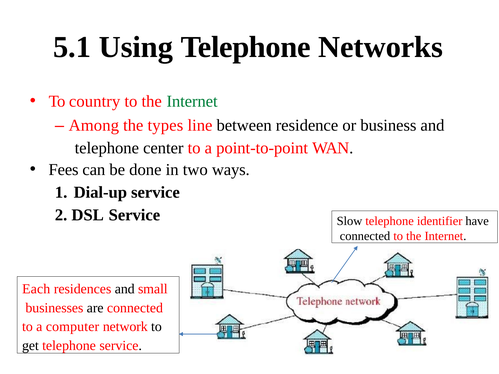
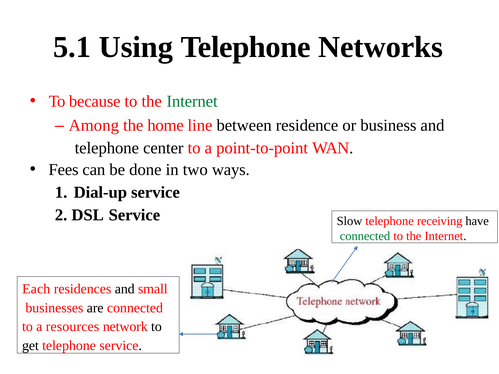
country: country -> because (95, 101)
types: types -> home (166, 125)
identifier: identifier -> receiving (440, 221)
connected colour: black -> green (365, 236)
computer: computer -> resources (73, 327)
